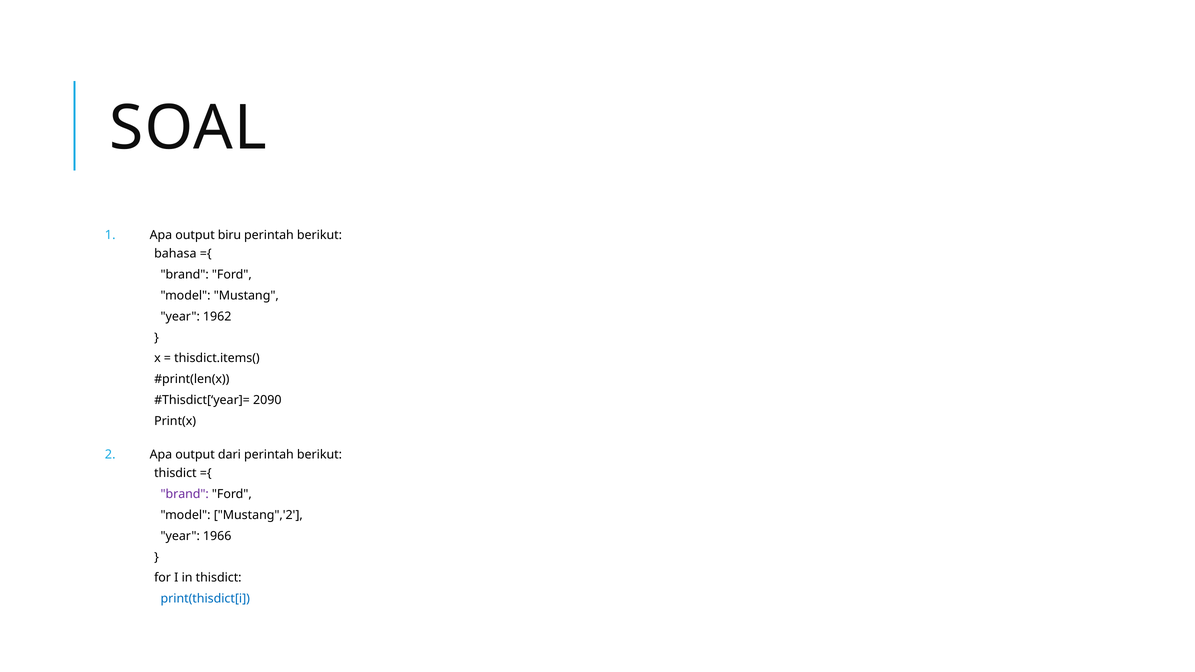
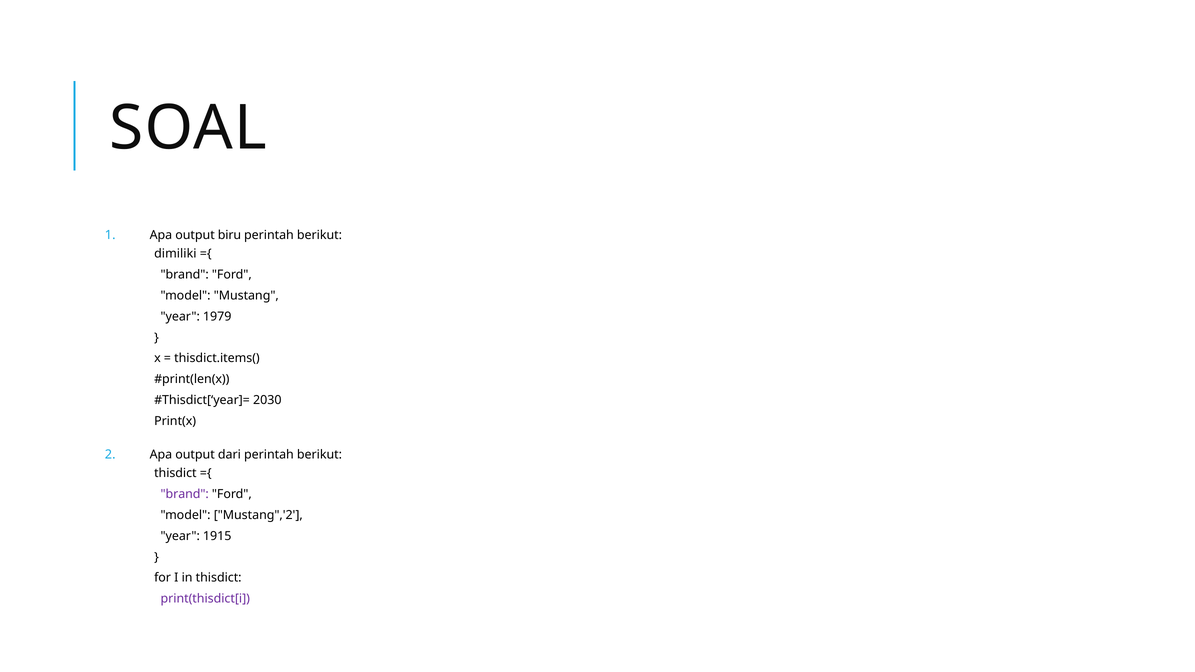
bahasa: bahasa -> dimiliki (175, 254)
1962: 1962 -> 1979 (217, 317)
2090: 2090 -> 2030 (267, 400)
1966: 1966 -> 1915 (217, 536)
print(thisdict[i colour: blue -> purple (205, 599)
